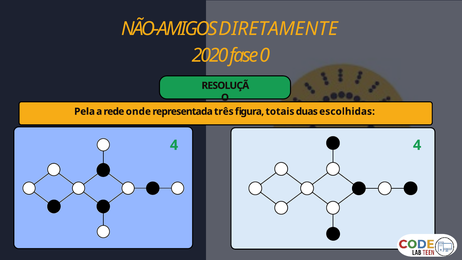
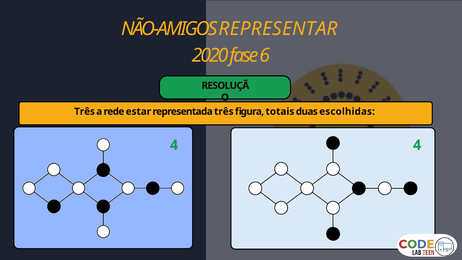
DIRETAMENTE: DIRETAMENTE -> REPRESENTAR (278, 29)
0: 0 -> 6 (265, 56)
Pela: Pela -> Três (85, 111)
onde: onde -> estar (138, 111)
